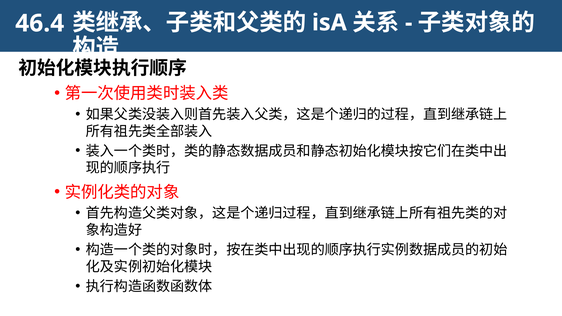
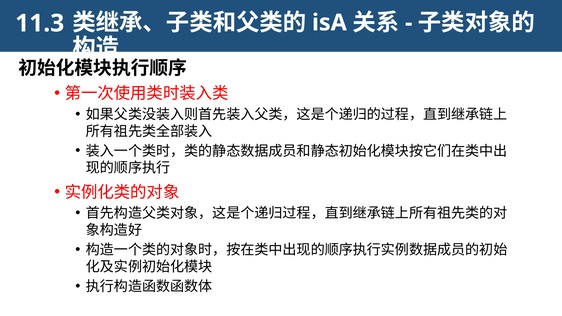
46.4: 46.4 -> 11.3 (40, 23)
